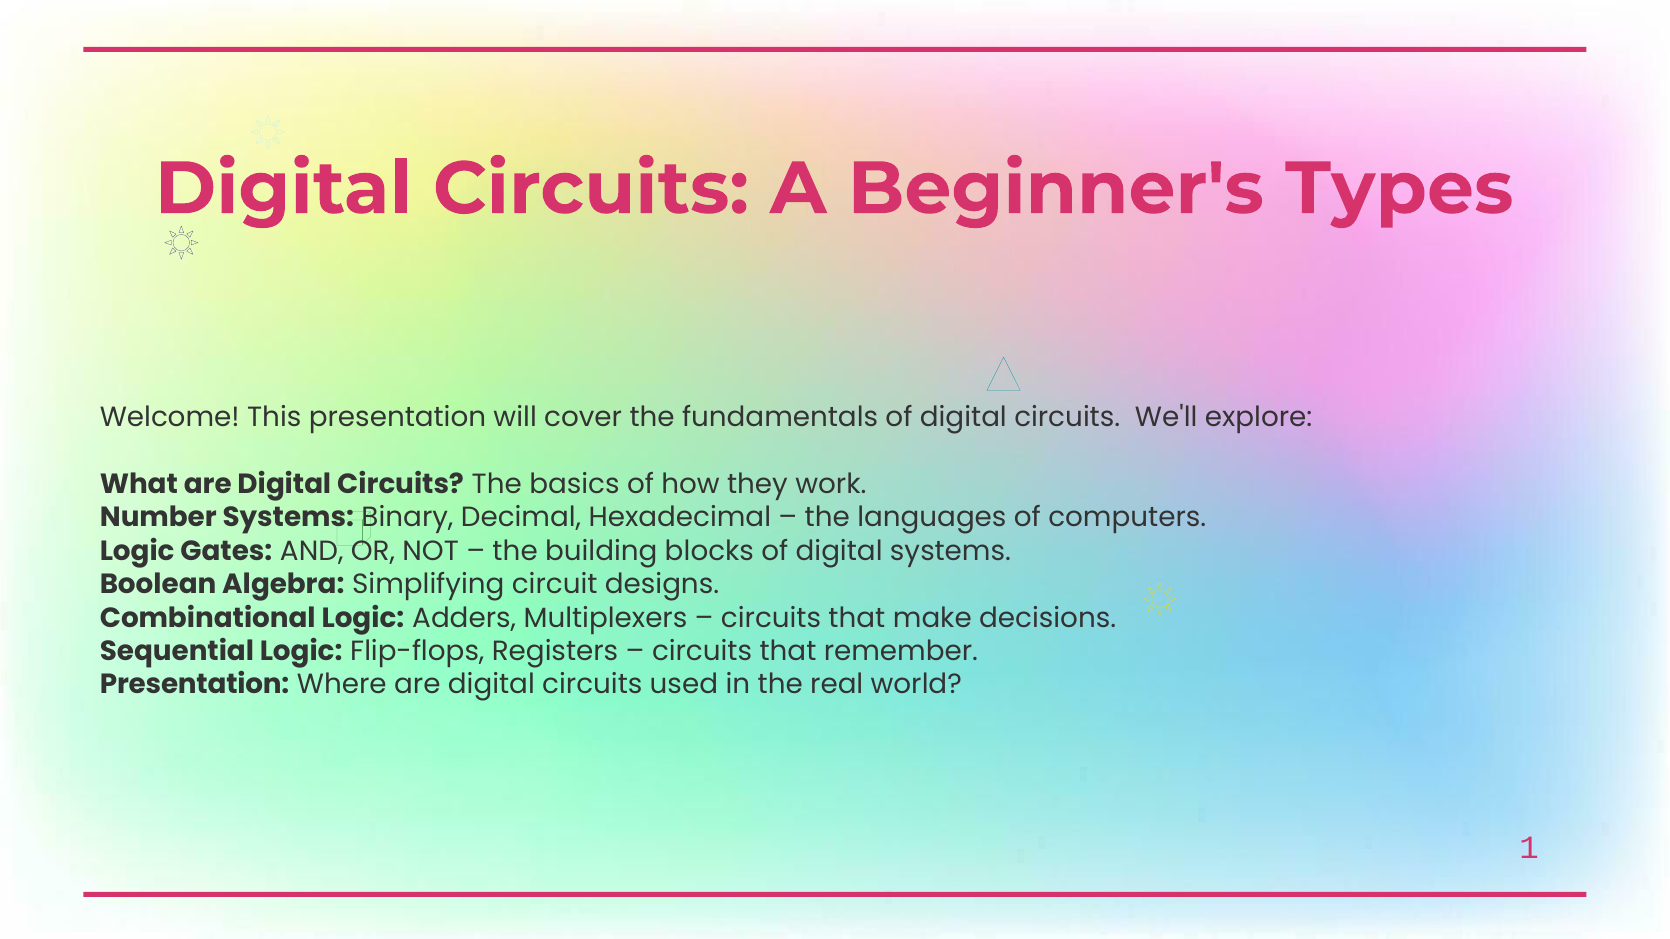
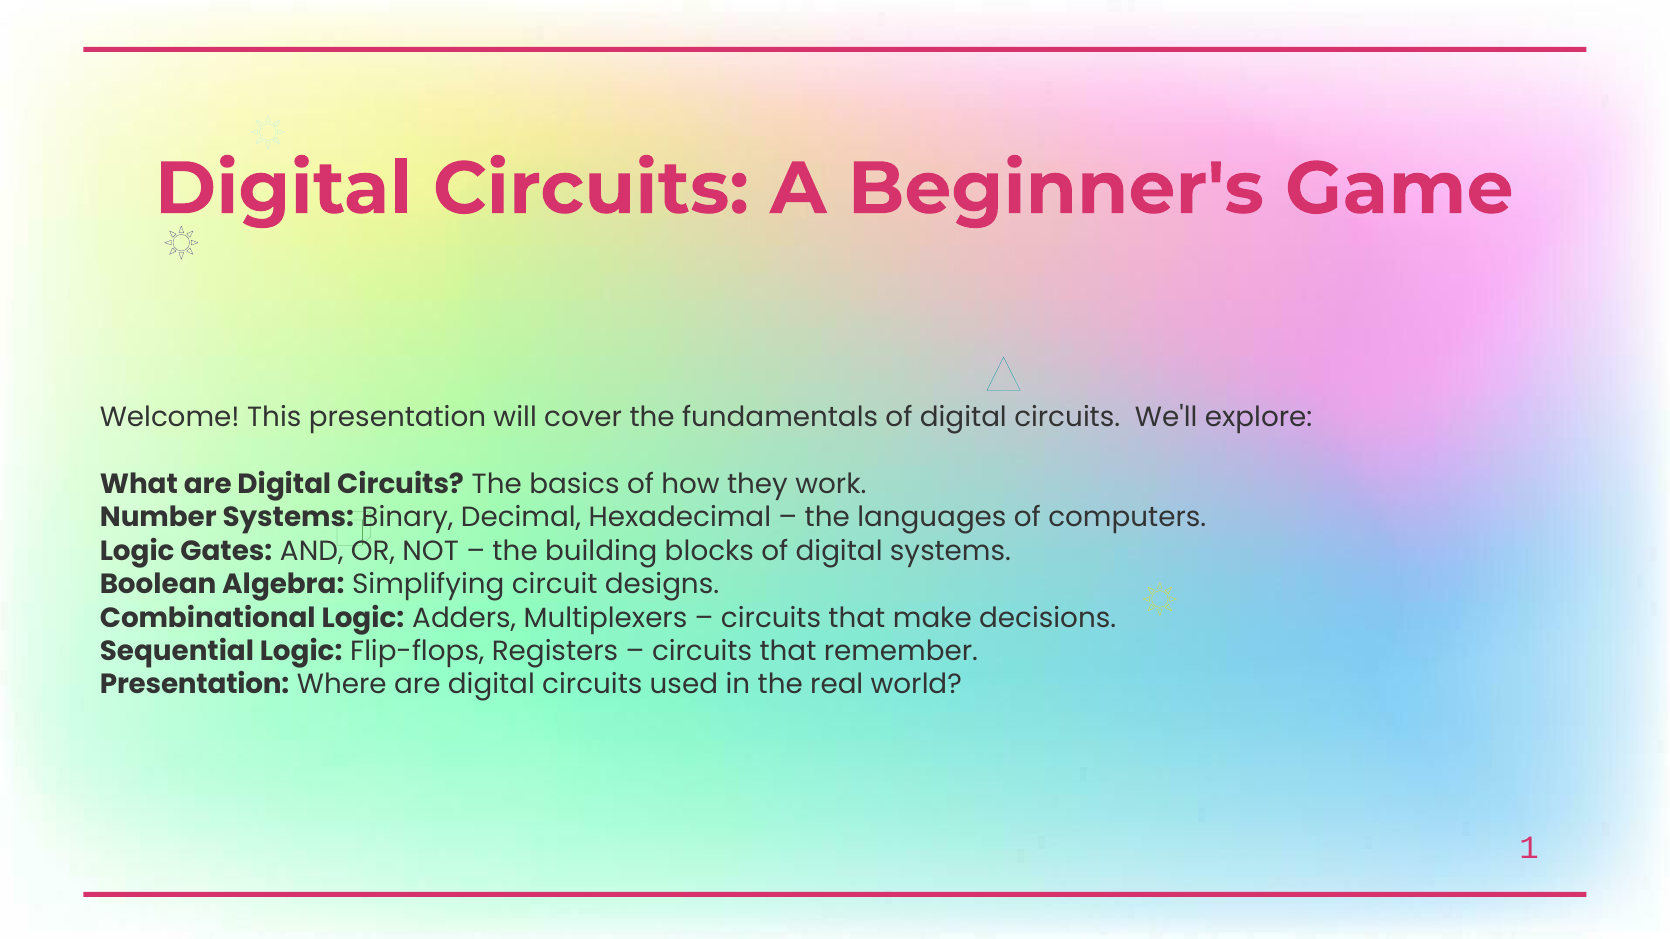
Types: Types -> Game (1399, 189)
